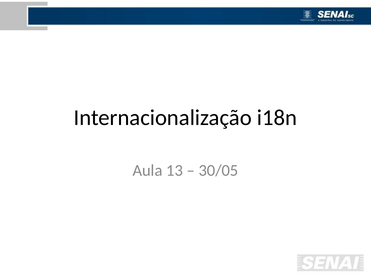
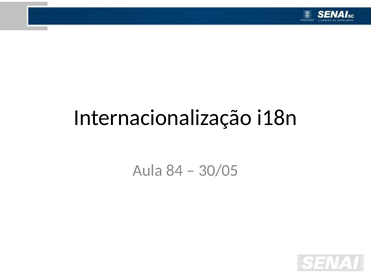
13: 13 -> 84 (175, 171)
